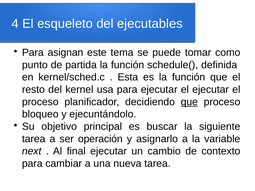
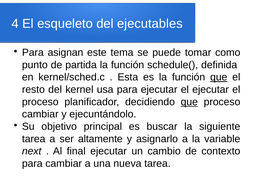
que underline: none -> present (219, 77)
bloqueo: bloqueo -> cambiar (40, 114)
operación: operación -> altamente (100, 139)
